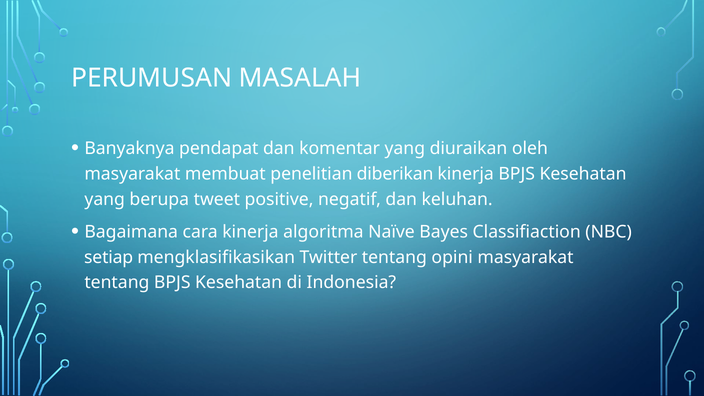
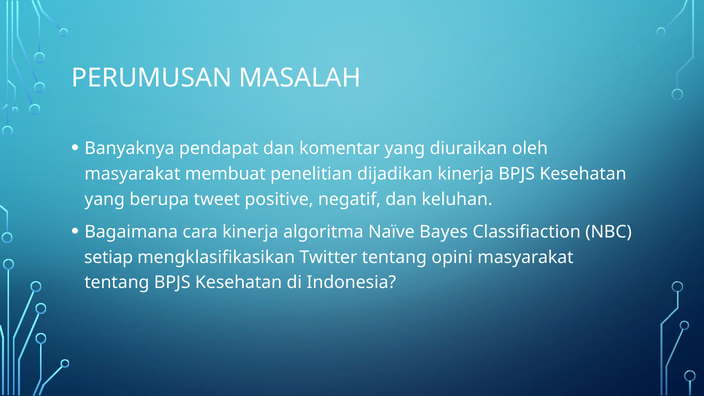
diberikan: diberikan -> dijadikan (395, 174)
